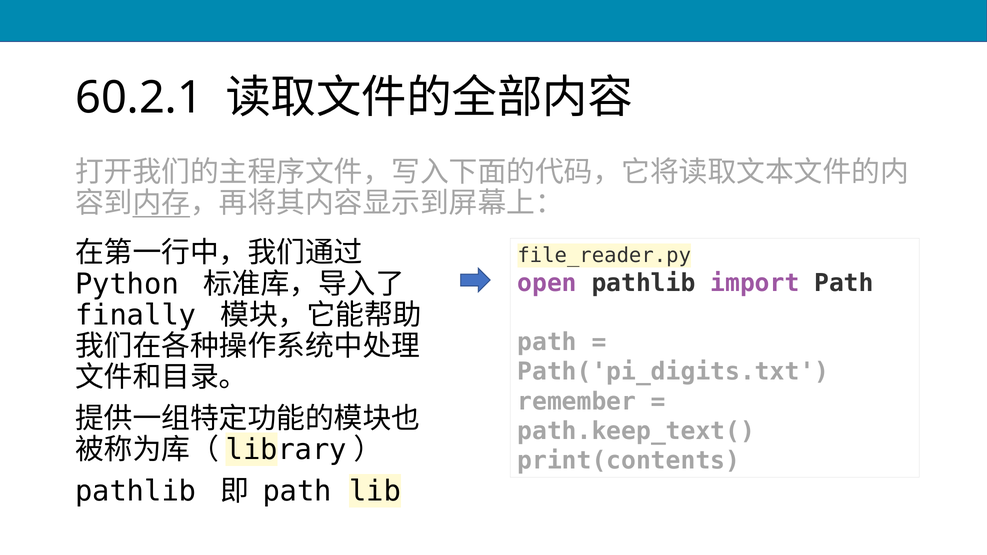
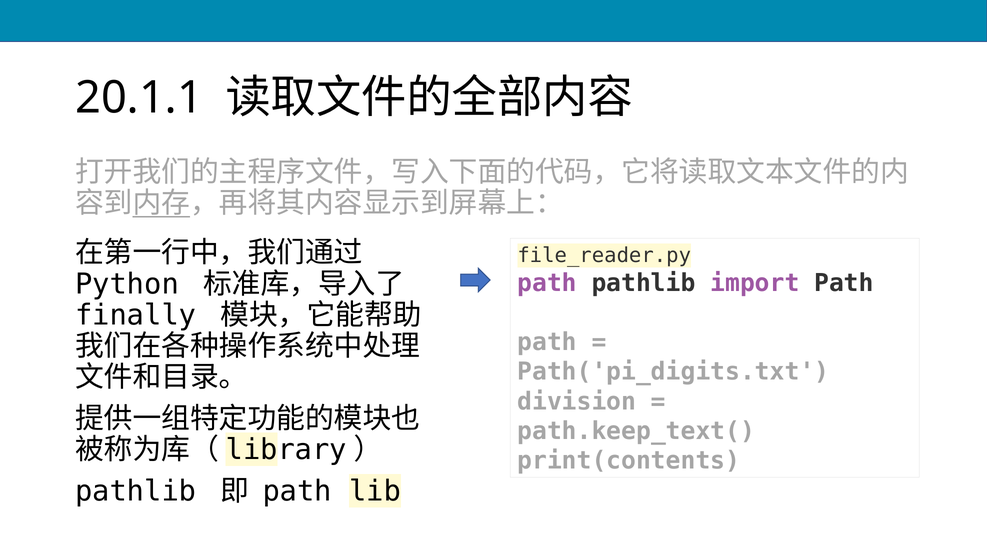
60.2.1: 60.2.1 -> 20.1.1 (139, 98)
open: open -> path (547, 283)
remember: remember -> division (577, 402)
